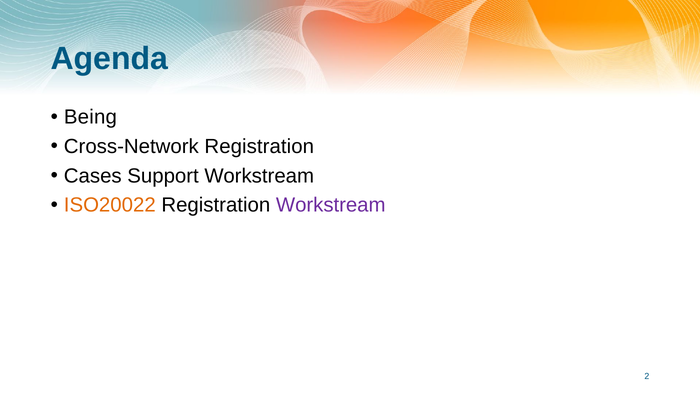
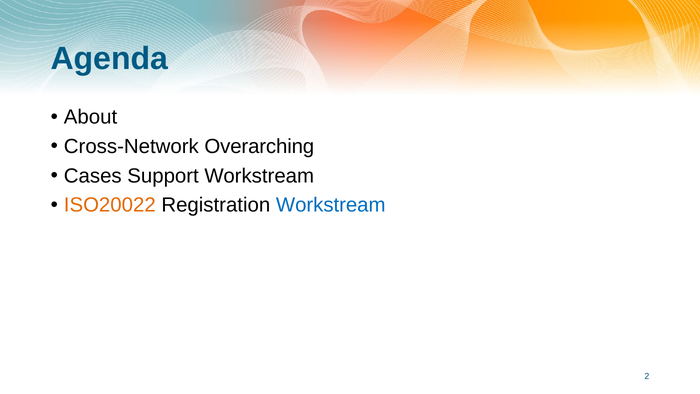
Being: Being -> About (91, 117)
Cross-Network Registration: Registration -> Overarching (259, 146)
Workstream colour: purple -> blue (331, 205)
